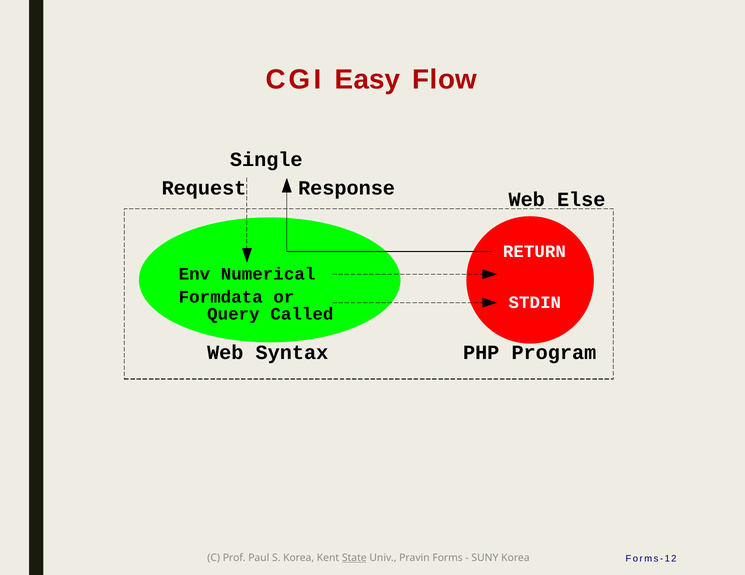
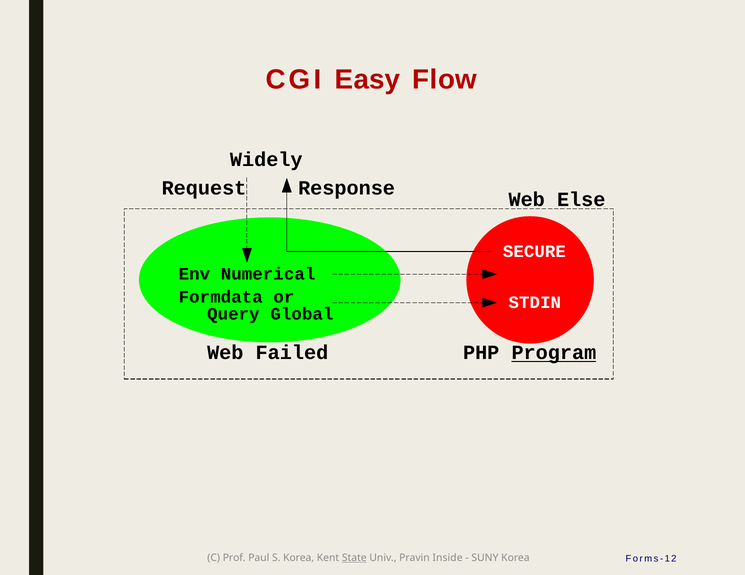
Single: Single -> Widely (266, 160)
RETURN: RETURN -> SECURE (534, 252)
Called: Called -> Global (302, 314)
Syntax: Syntax -> Failed (292, 353)
Program underline: none -> present (554, 353)
Forms: Forms -> Inside (448, 559)
